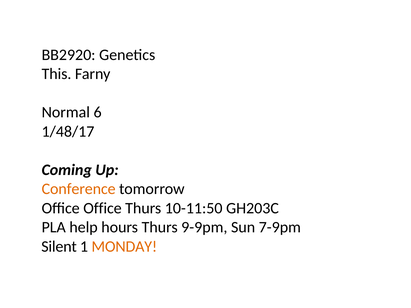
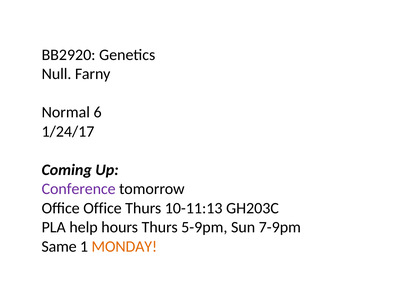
This: This -> Null (57, 74)
1/48/17: 1/48/17 -> 1/24/17 (68, 132)
Conference colour: orange -> purple (79, 189)
10-11:50: 10-11:50 -> 10-11:13 (194, 208)
9-9pm: 9-9pm -> 5-9pm (204, 228)
Silent: Silent -> Same (59, 247)
